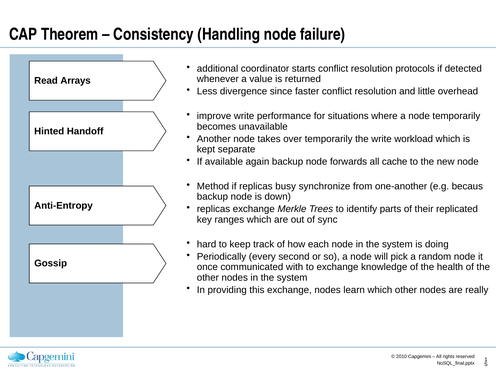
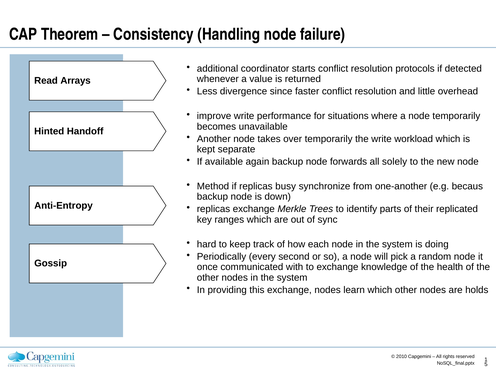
cache: cache -> solely (395, 162)
really: really -> holds (477, 290)
